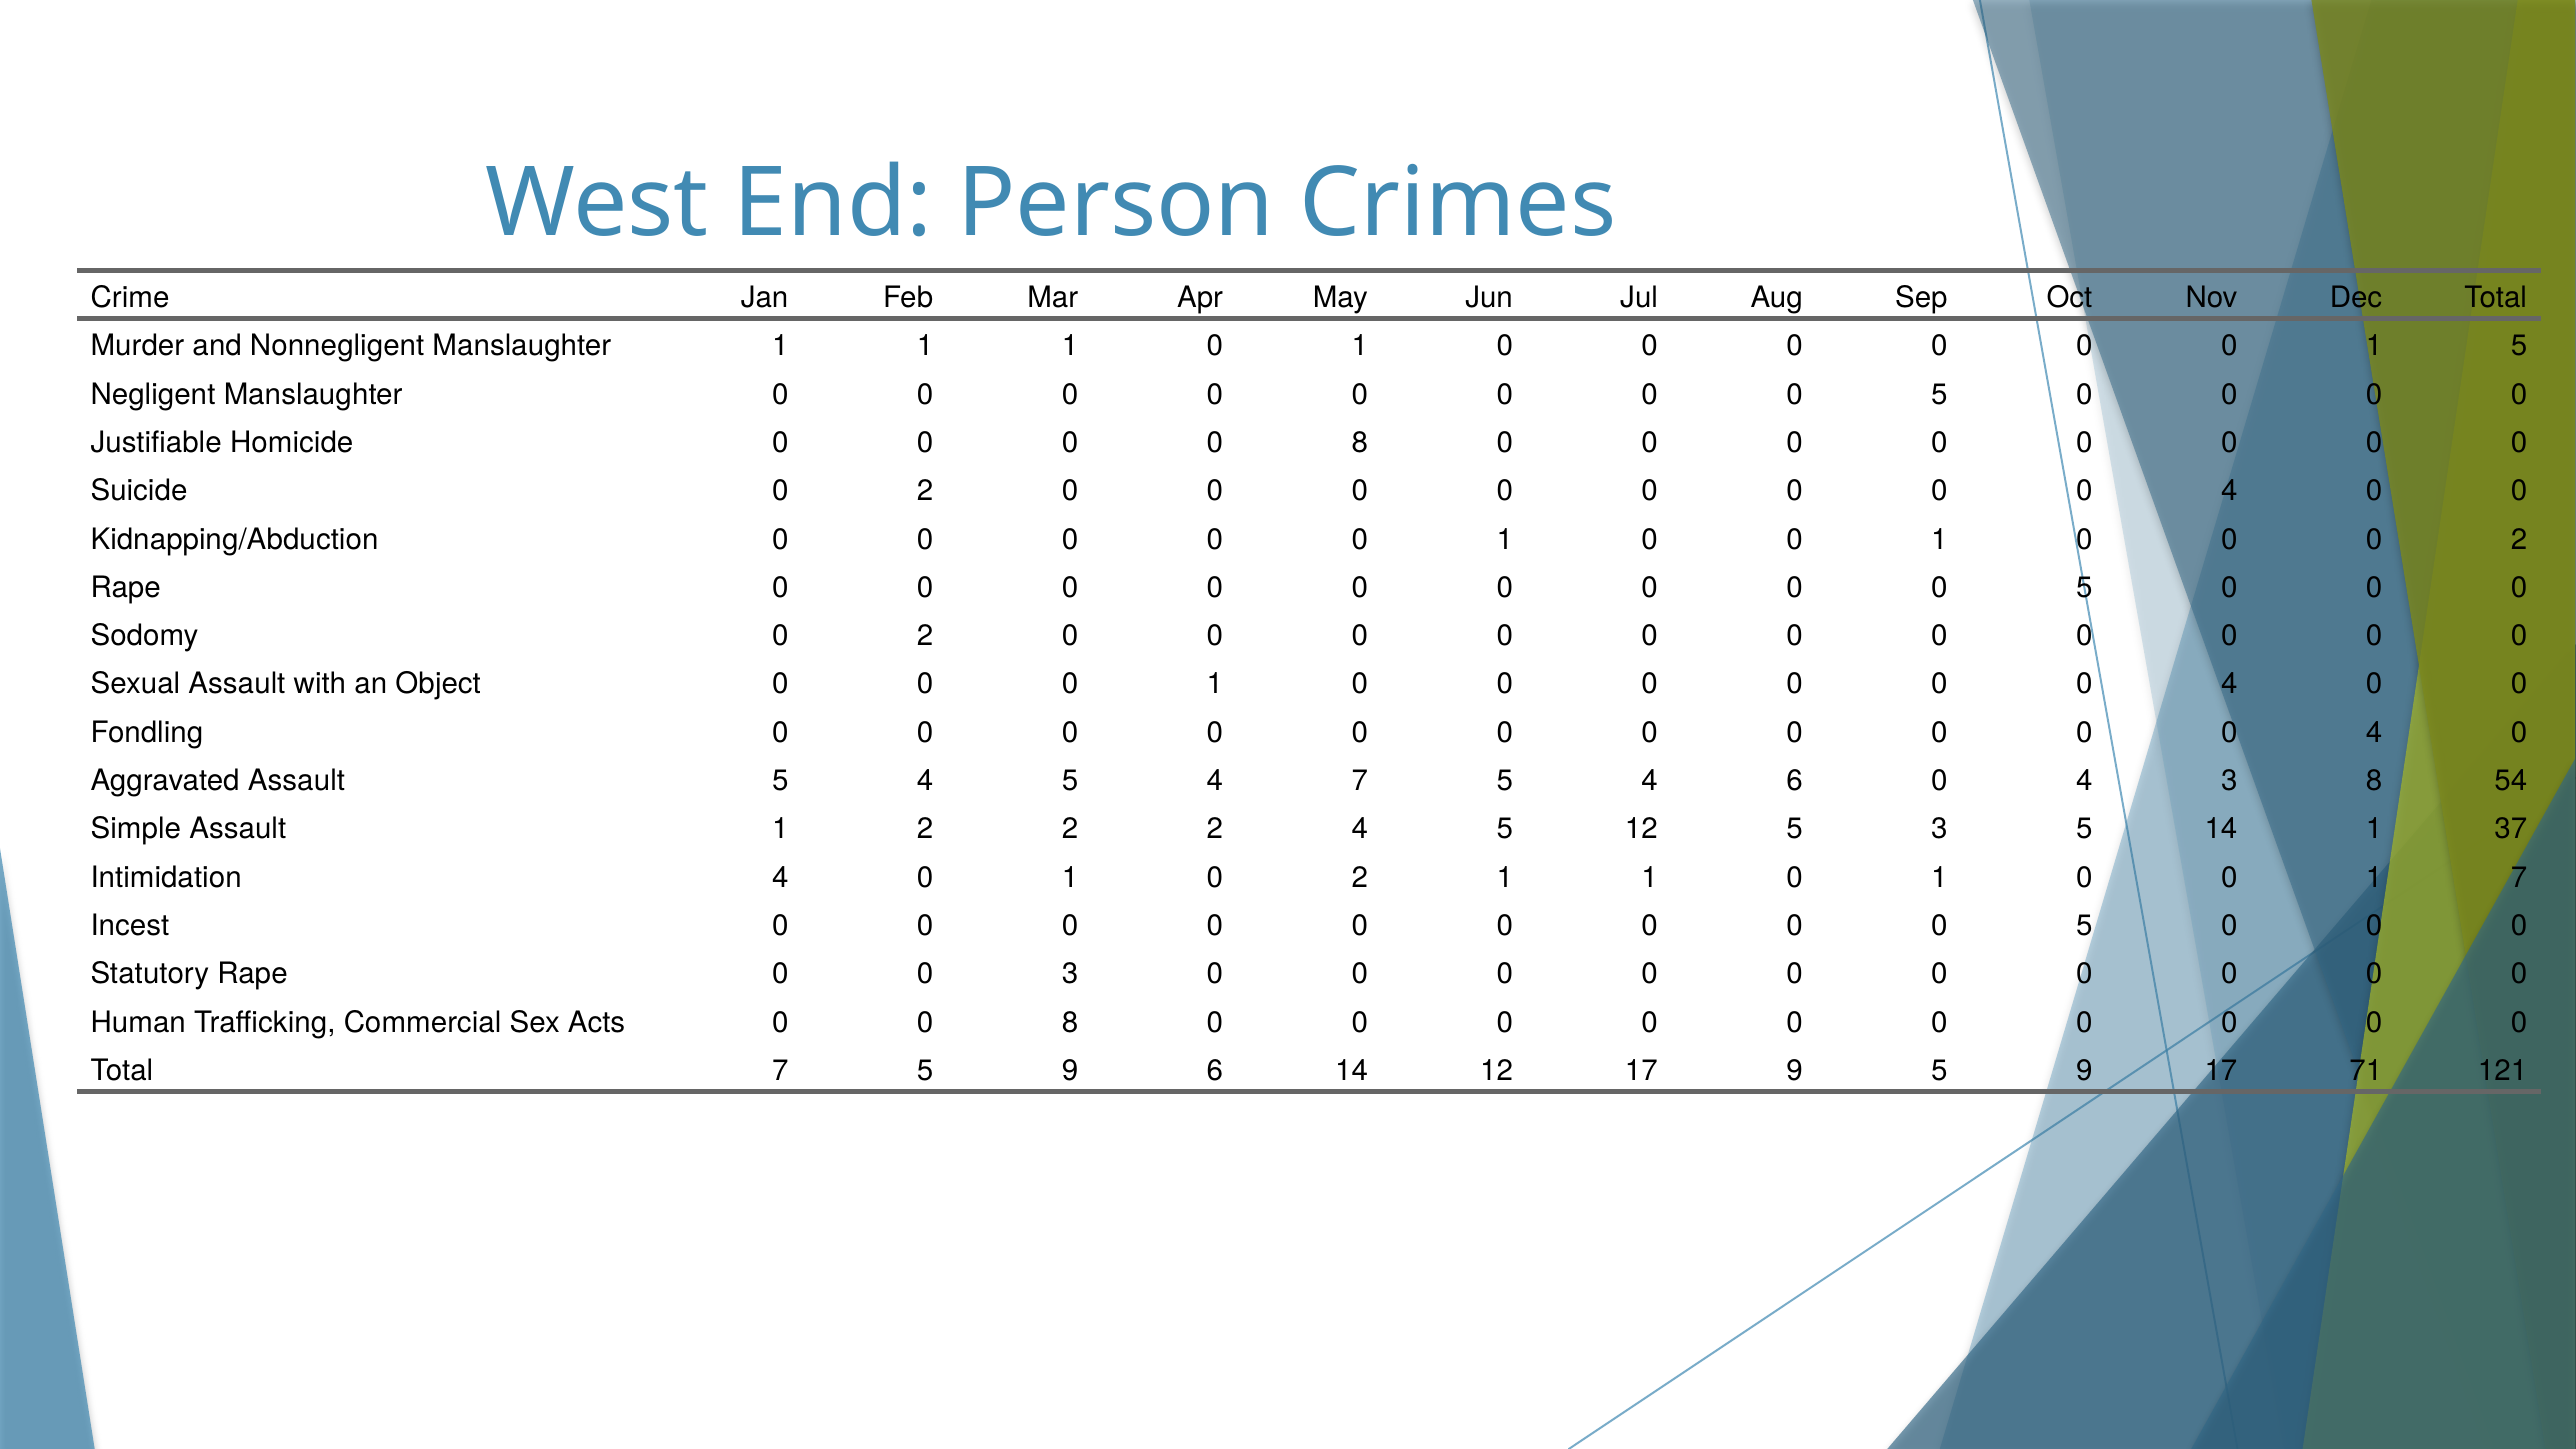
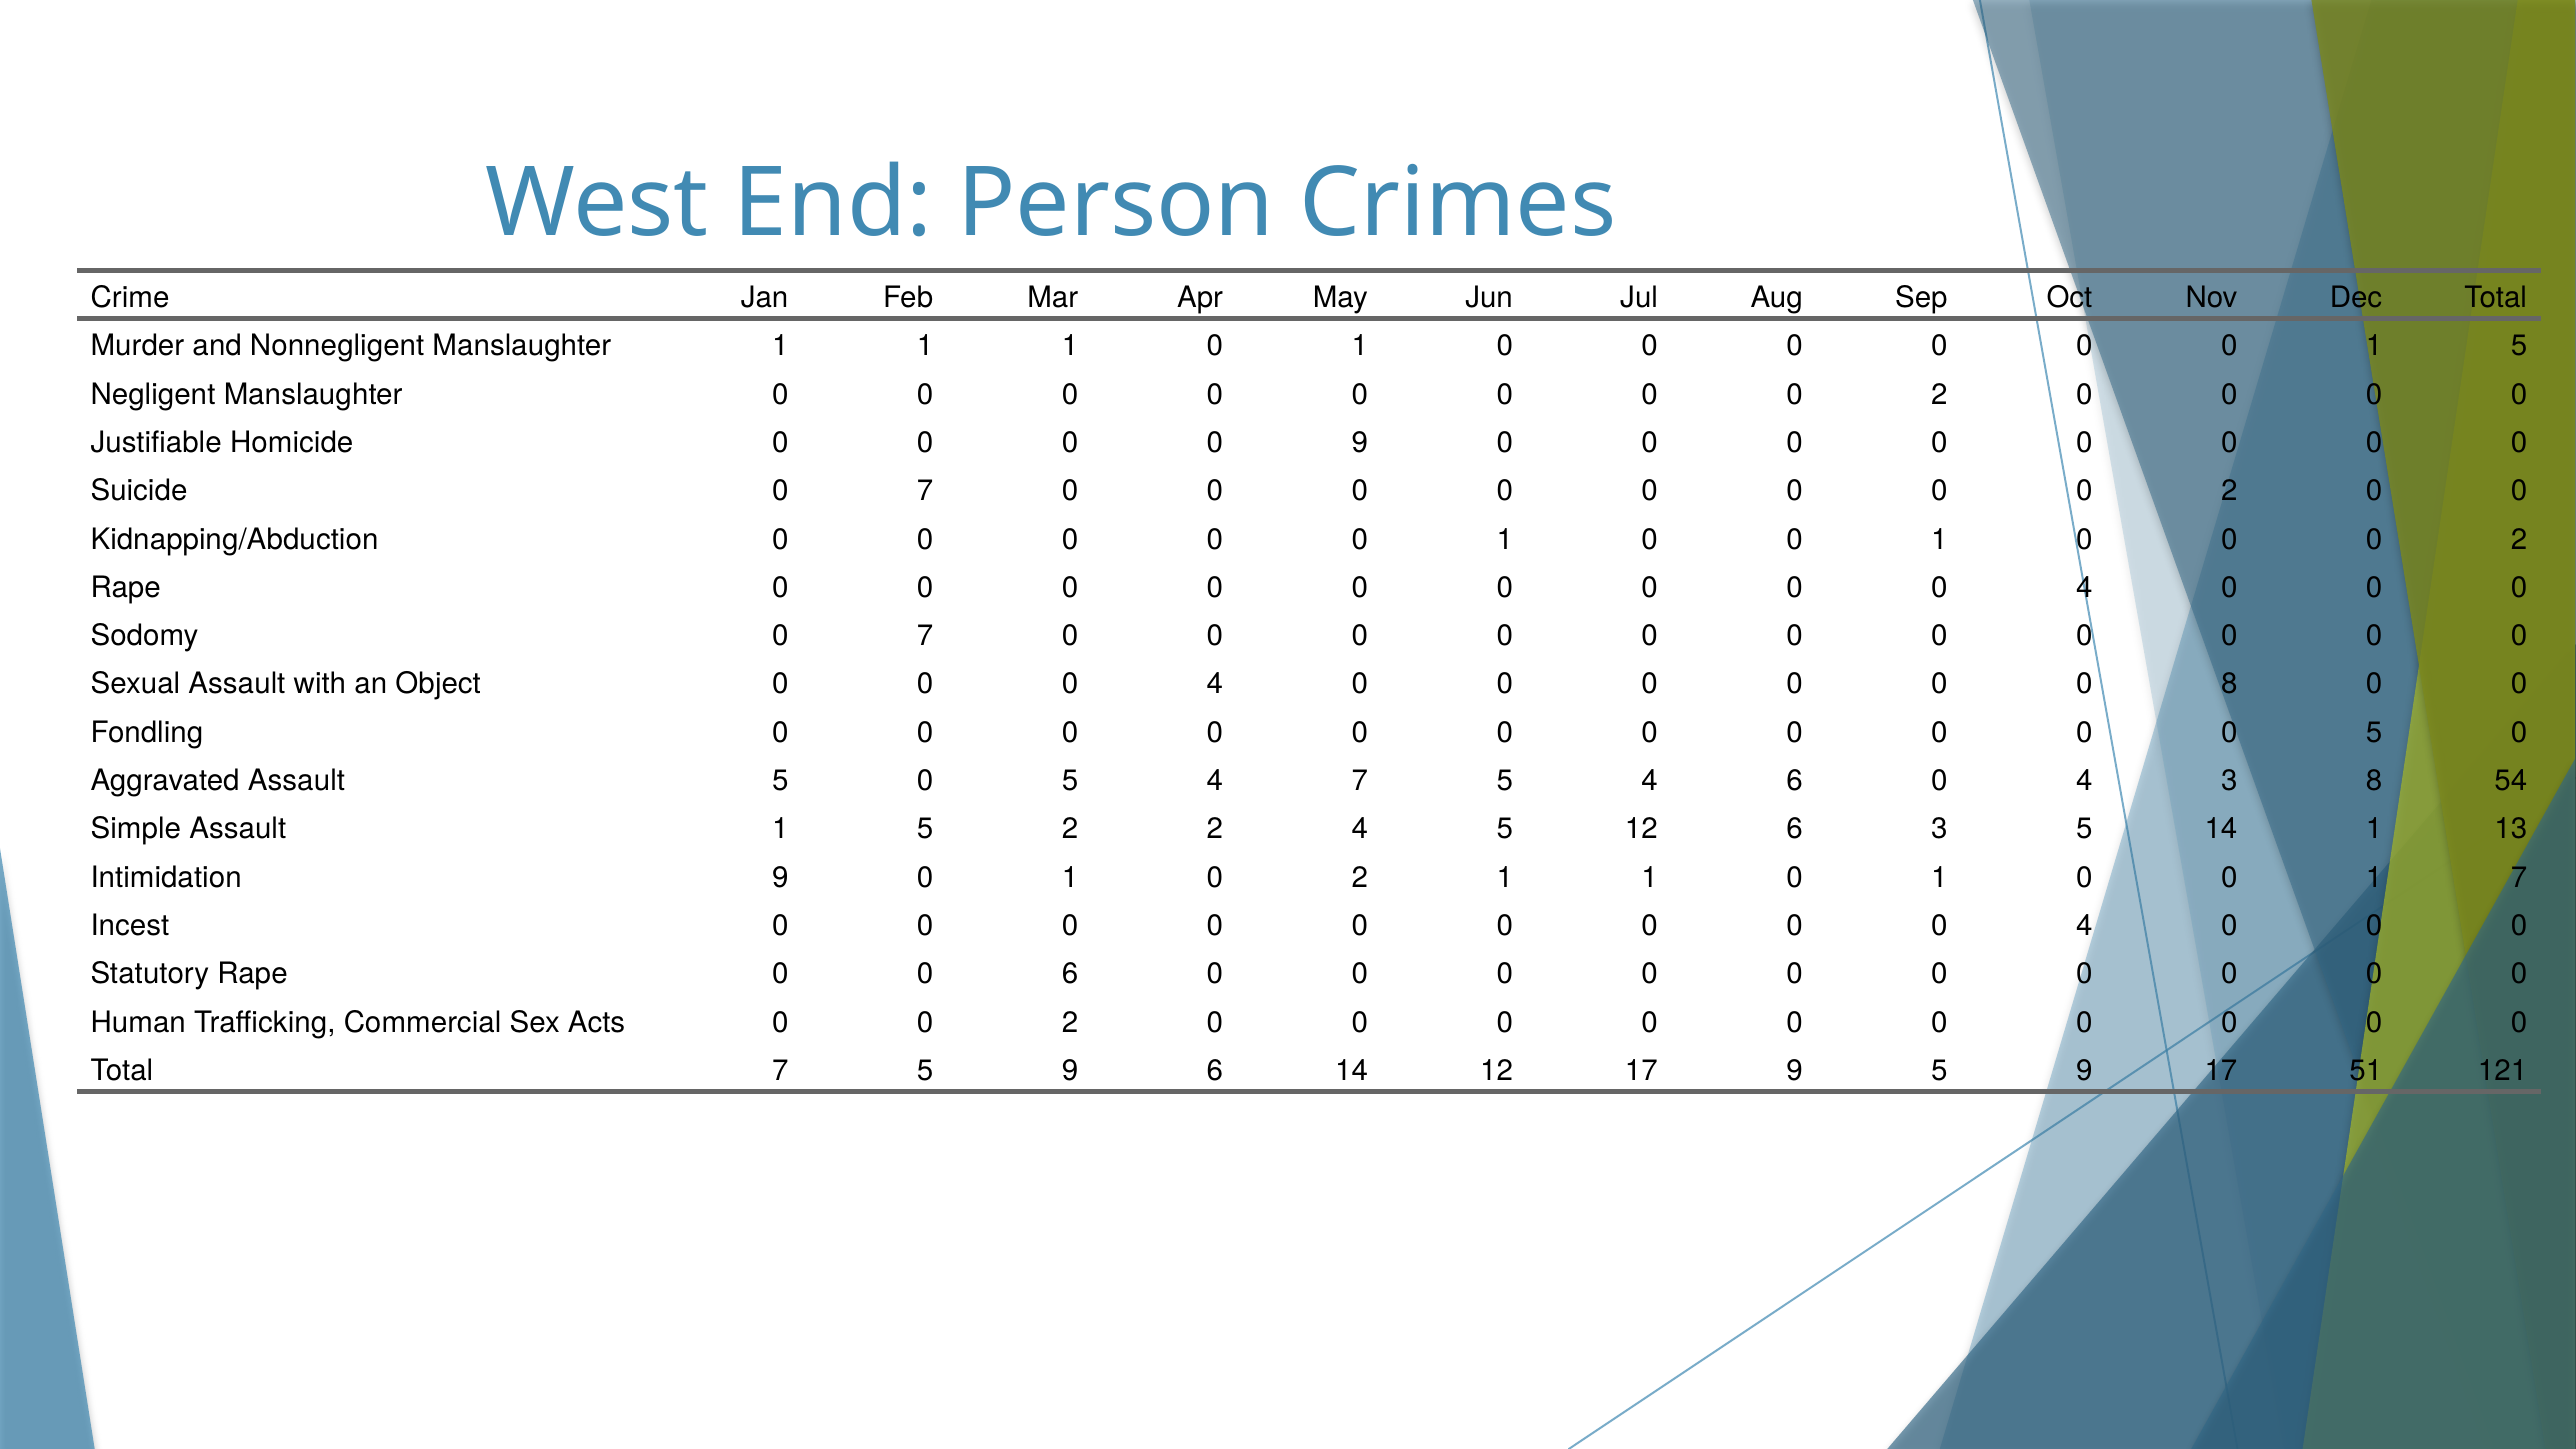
5: 5 -> 2 (1939, 394)
0 0 0 8: 8 -> 9 (1360, 443)
Suicide 0 2: 2 -> 7 (925, 491)
4: 4 -> 2 (2229, 491)
5: 5 -> 4 (2084, 588)
Sodomy 0 2: 2 -> 7 (925, 636)
1: 1 -> 4 (1215, 684)
4: 4 -> 8 (2229, 684)
4: 4 -> 5 (2374, 732)
Assault 5 4: 4 -> 0 (925, 781)
Assault 1 2: 2 -> 5 (925, 829)
12 5: 5 -> 6 (1795, 829)
37: 37 -> 13 (2511, 829)
Intimidation 4: 4 -> 9 (780, 877)
5: 5 -> 4 (2084, 926)
0 3: 3 -> 6 (1070, 974)
Acts 0 0 8: 8 -> 2 (1070, 1022)
71: 71 -> 51 (2366, 1071)
